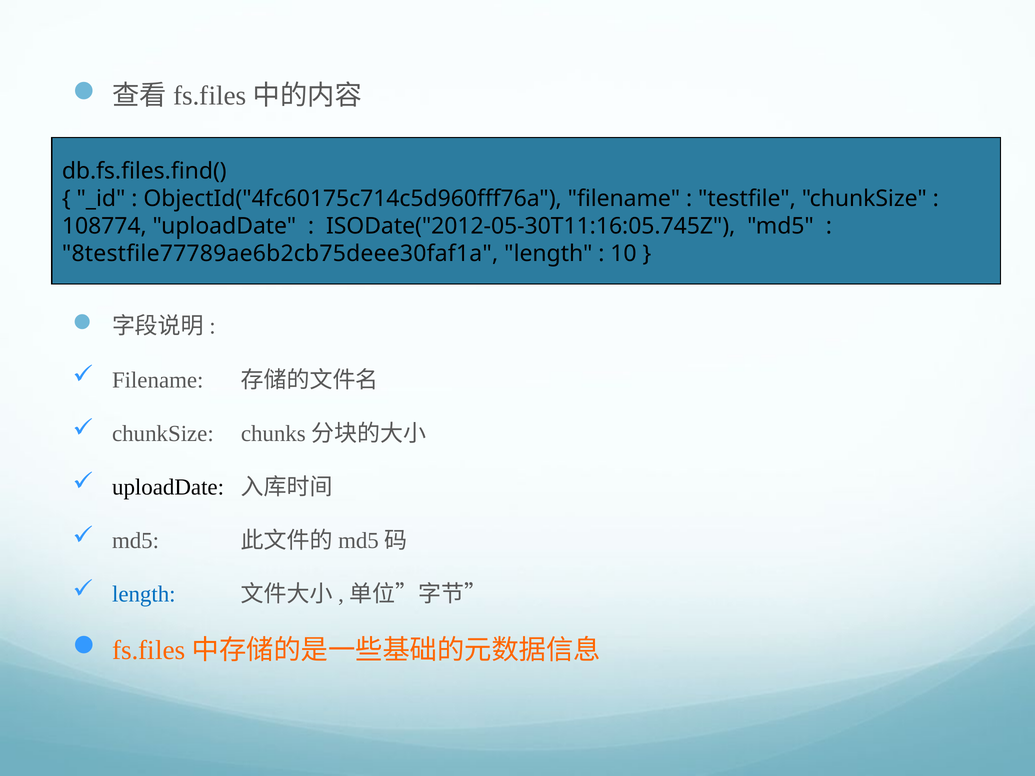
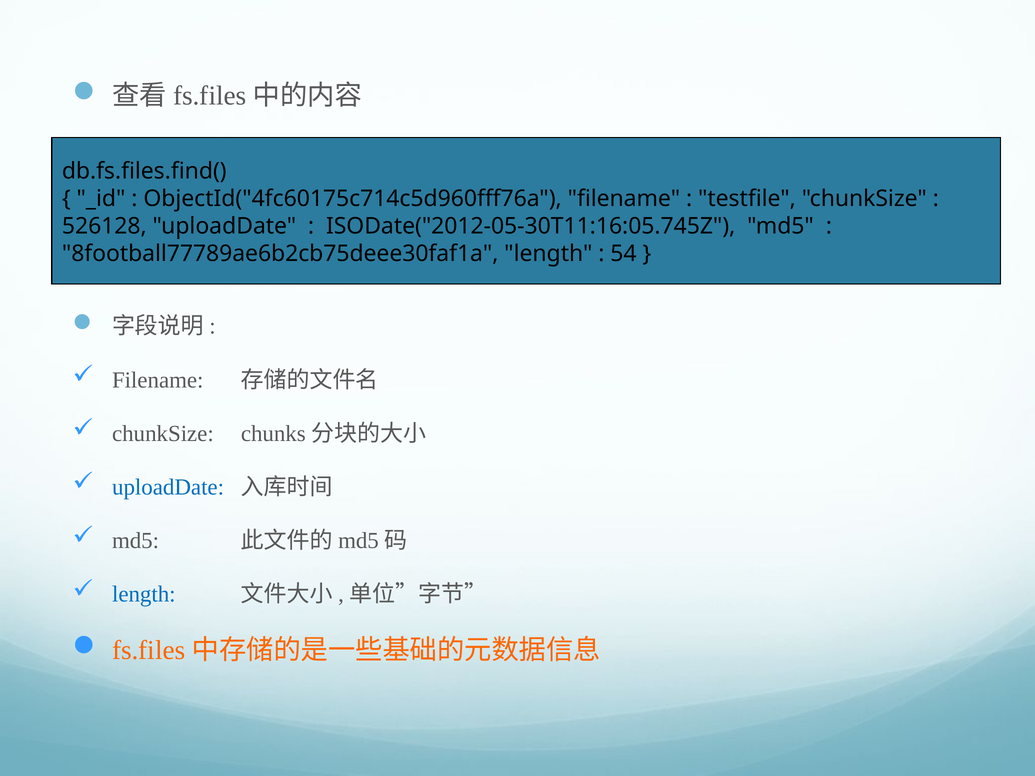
108774: 108774 -> 526128 (104, 226)
8testfile77789ae6b2cb75deee30faf1a: 8testfile77789ae6b2cb75deee30faf1a -> 8football77789ae6b2cb75deee30faf1a (280, 254)
10: 10 -> 54 (623, 254)
uploadDate colour: black -> blue (168, 487)
